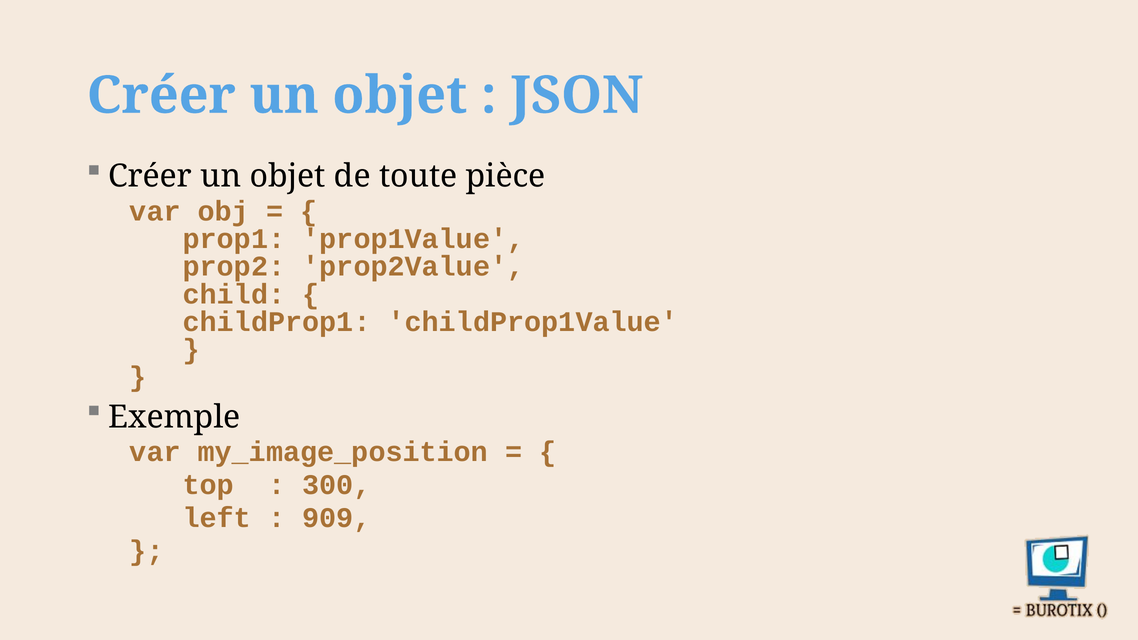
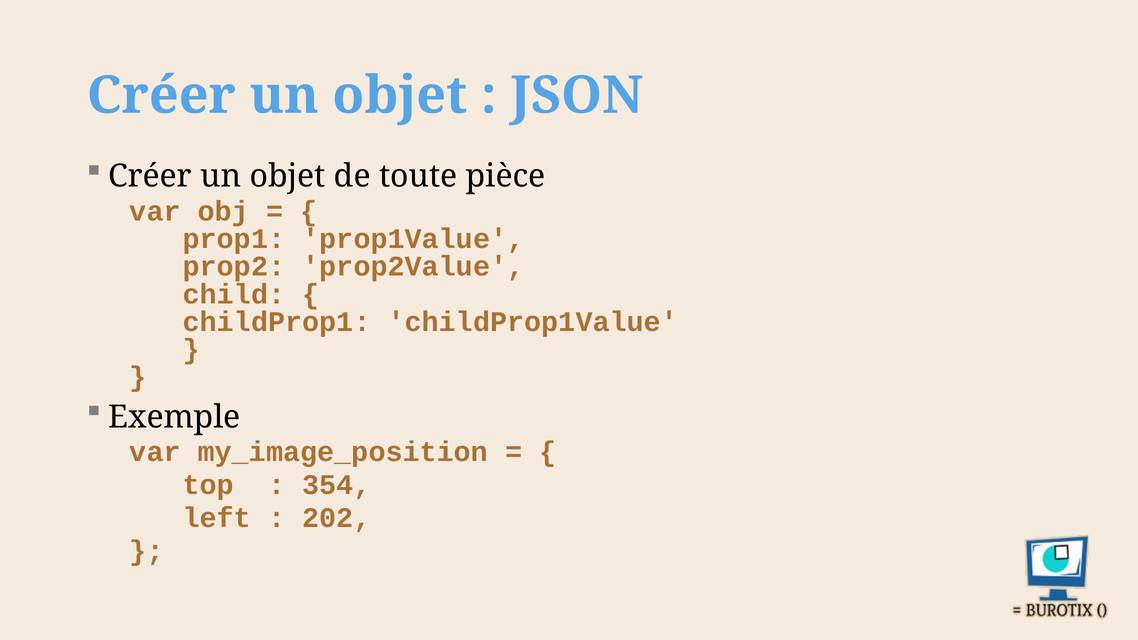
300: 300 -> 354 (336, 485)
909: 909 -> 202 (336, 518)
